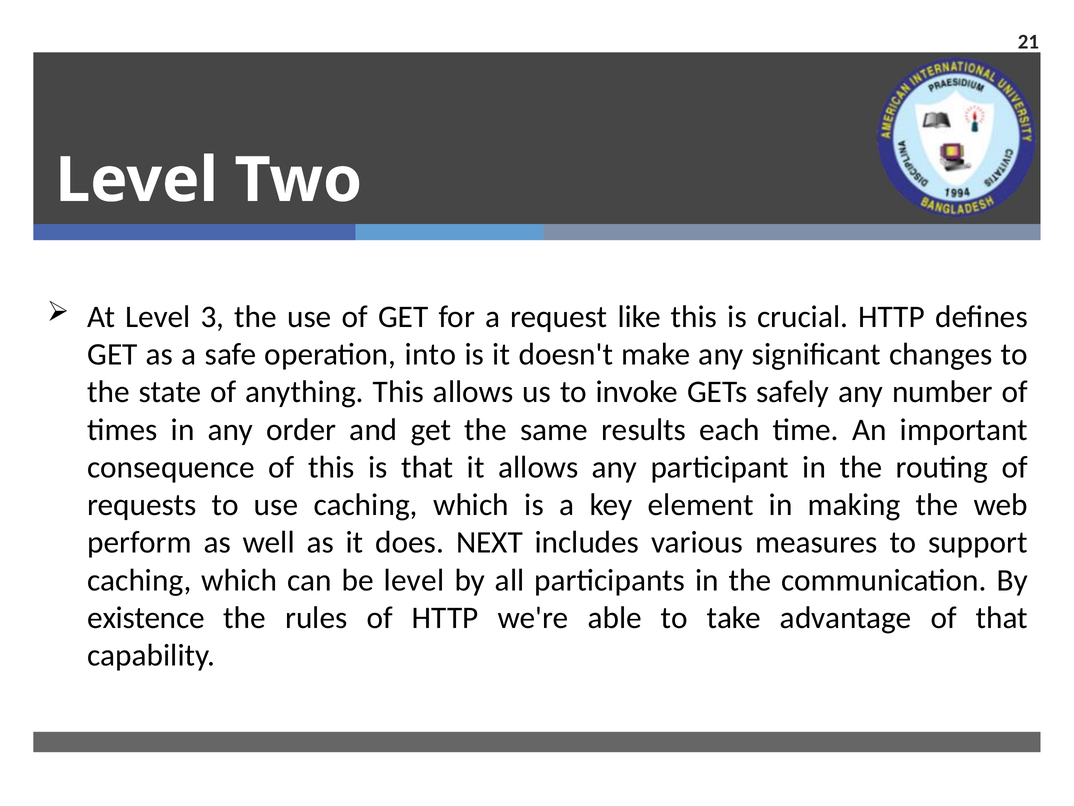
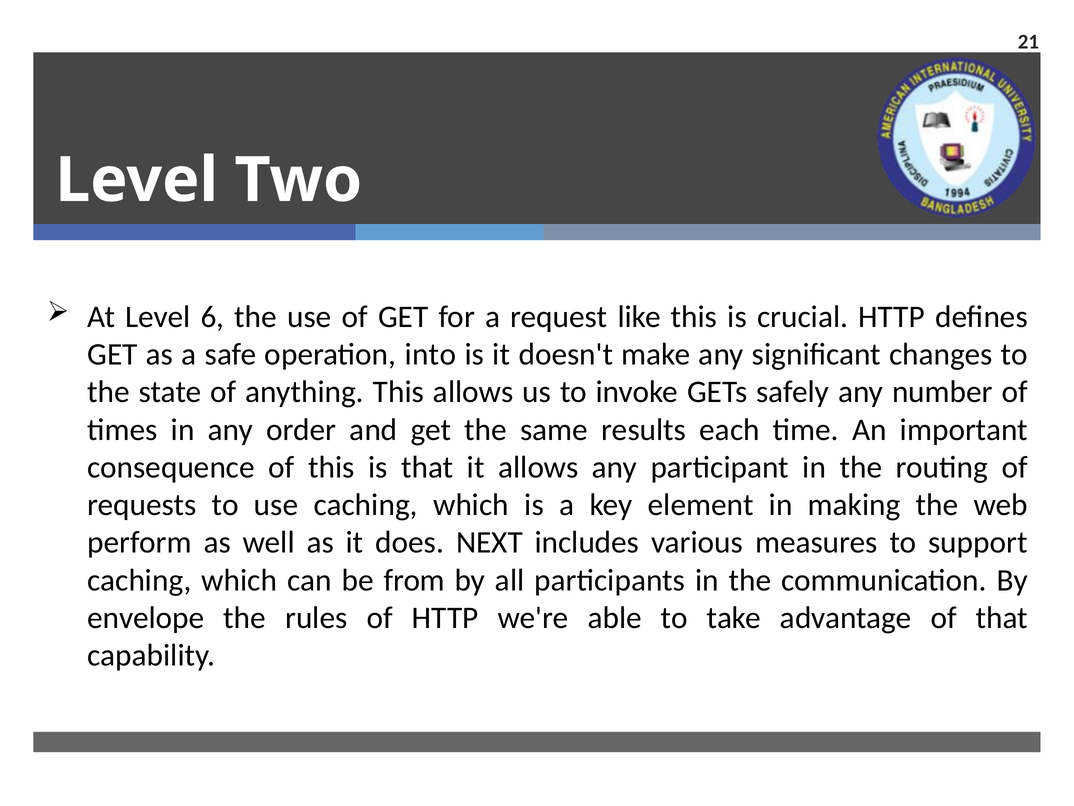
3: 3 -> 6 (212, 317)
be level: level -> from (414, 580)
existence: existence -> envelope (146, 617)
